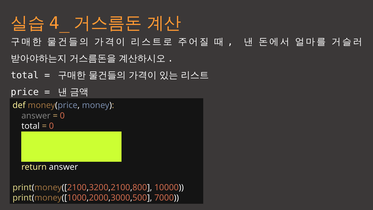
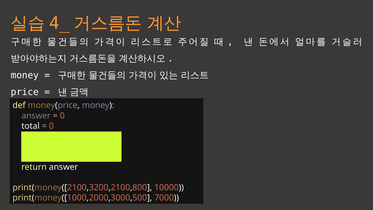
total: total -> money (25, 75)
